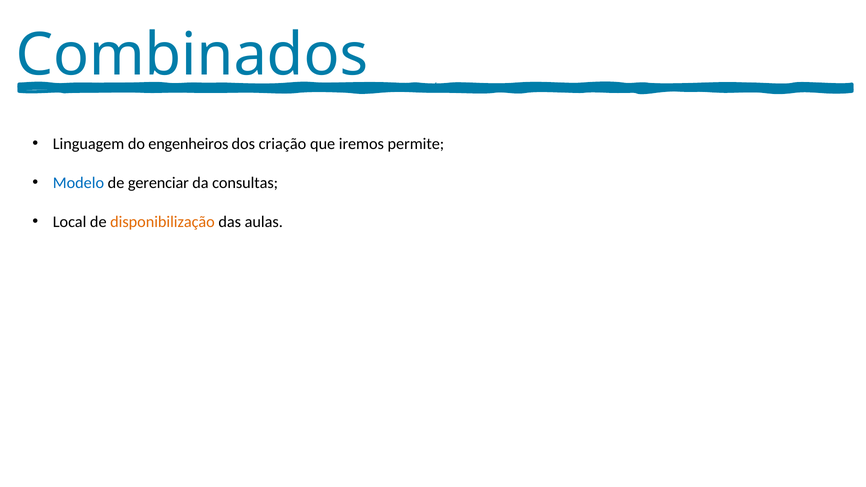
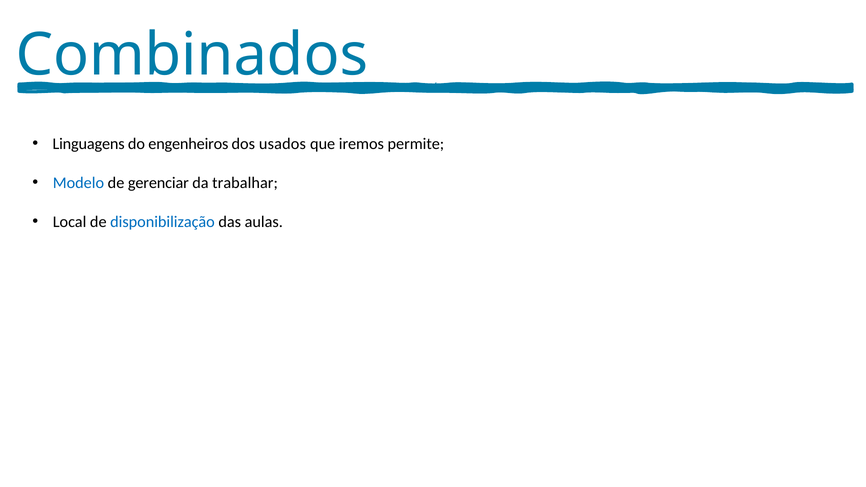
Linguagem: Linguagem -> Linguagens (89, 144)
criação: criação -> usados (282, 144)
consultas: consultas -> trabalhar (245, 183)
disponibilização colour: orange -> blue (163, 222)
